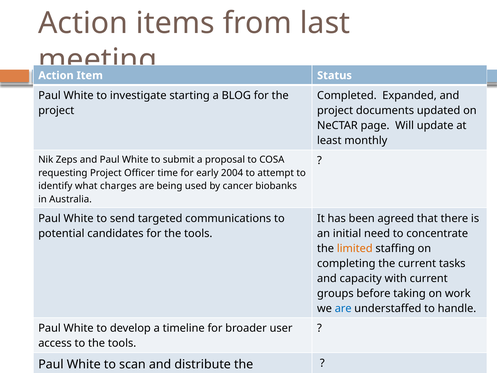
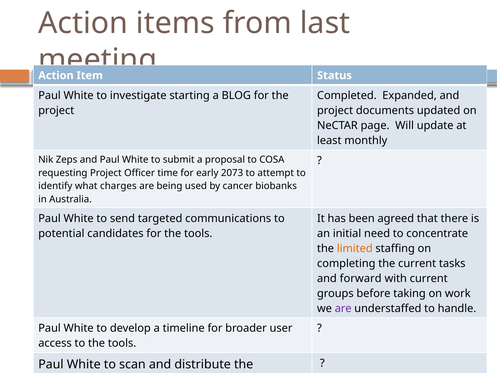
2004: 2004 -> 2073 (232, 173)
capacity: capacity -> forward (361, 278)
are colour: blue -> purple (343, 308)
